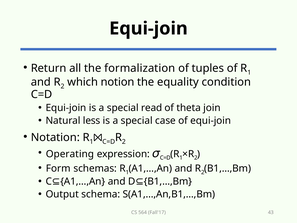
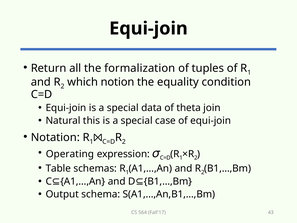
read: read -> data (152, 108)
less: less -> this (92, 120)
Form: Form -> Table (58, 168)
